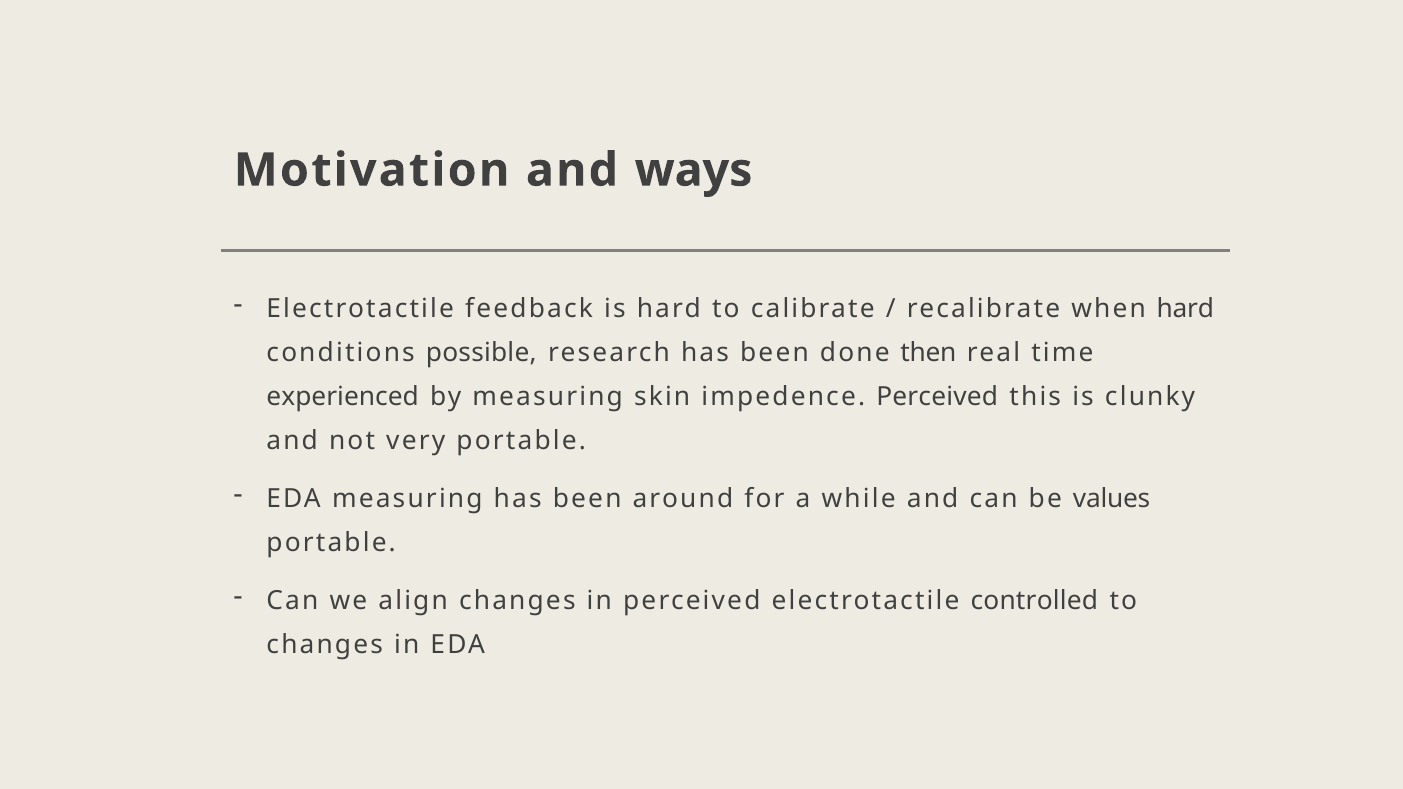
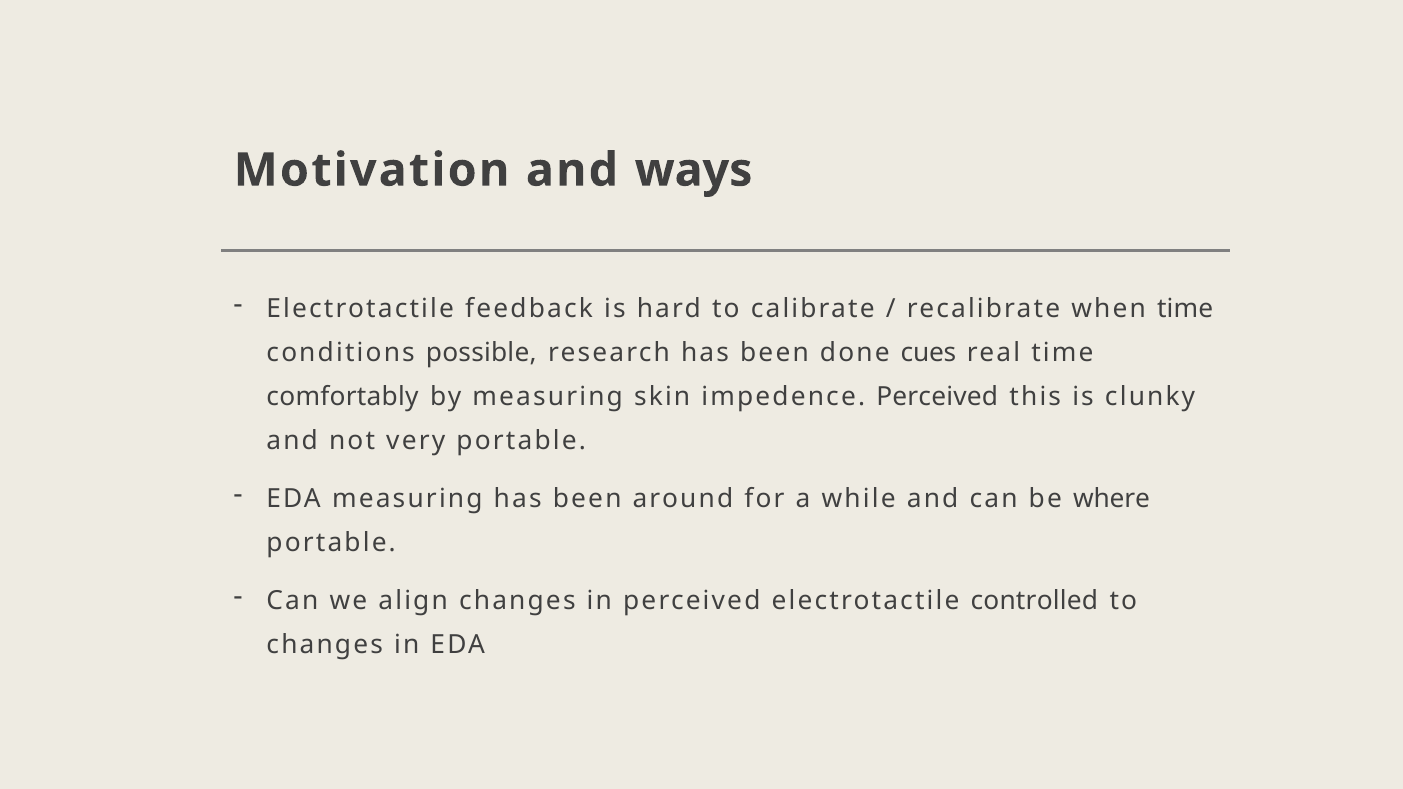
when hard: hard -> time (1185, 309)
then: then -> cues (928, 353)
experienced: experienced -> comfortably (343, 397)
values: values -> where (1112, 499)
